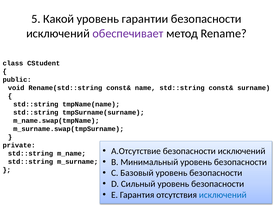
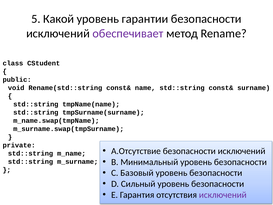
исключений colour: blue -> purple (223, 195)
